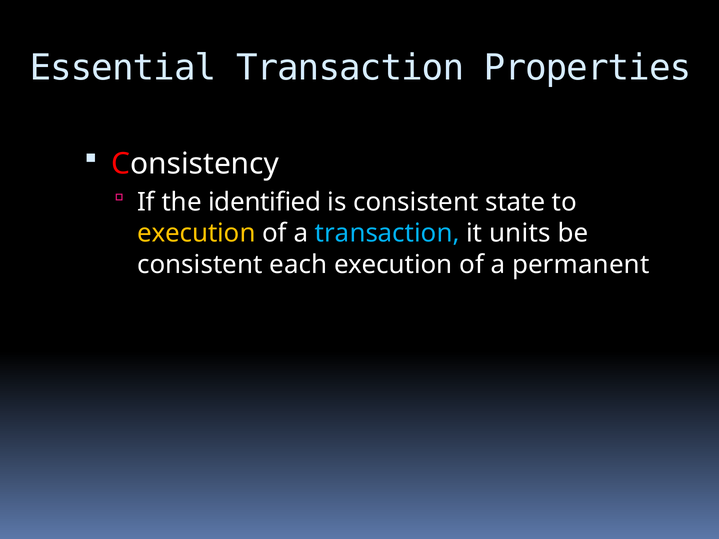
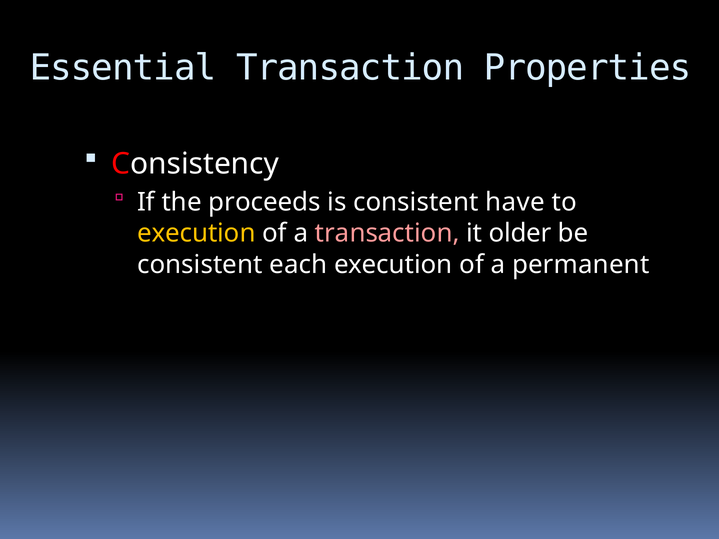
identified: identified -> proceeds (265, 202)
state: state -> have (515, 202)
transaction colour: light blue -> pink (387, 233)
units: units -> older (520, 233)
